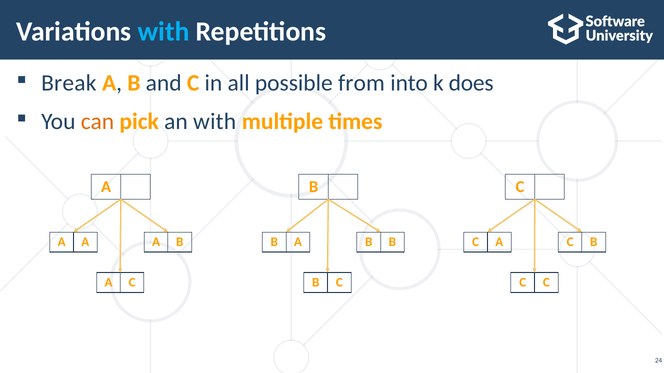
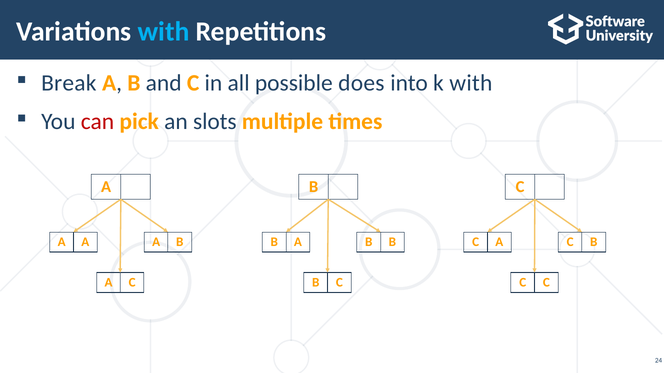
from: from -> does (361, 83)
k does: does -> with (471, 83)
can colour: orange -> red (97, 122)
an with: with -> slots (215, 122)
